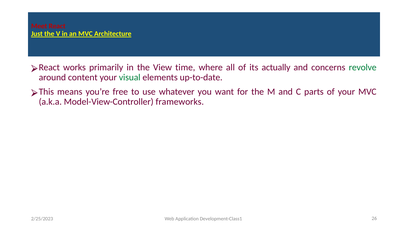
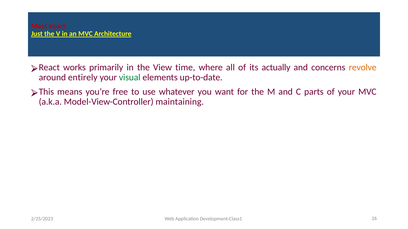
revolve colour: green -> orange (363, 68)
content: content -> entirely (83, 78)
frameworks: frameworks -> maintaining (180, 102)
